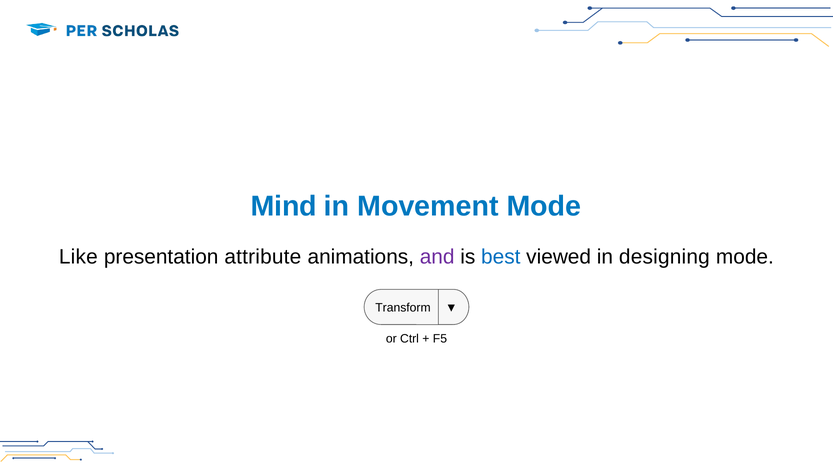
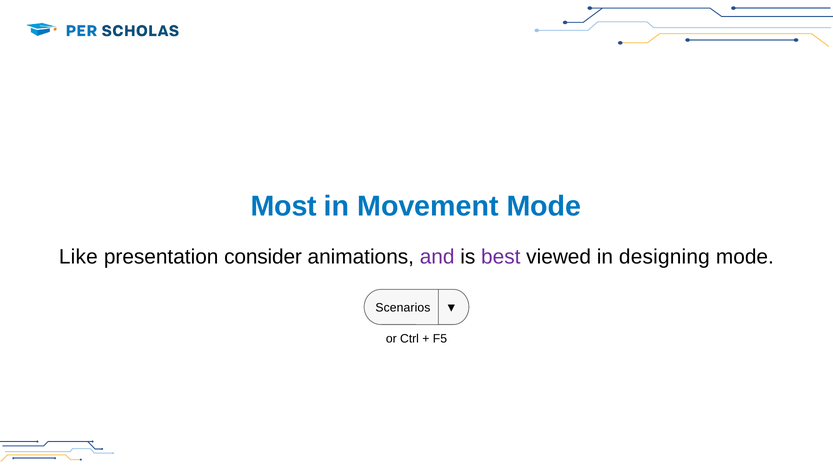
Mind: Mind -> Most (284, 206)
attribute: attribute -> consider (263, 257)
best colour: blue -> purple (501, 257)
Transform: Transform -> Scenarios (403, 308)
